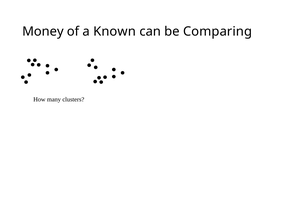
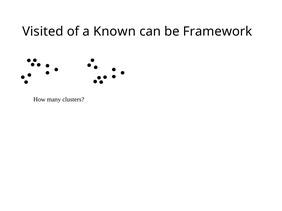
Money: Money -> Visited (43, 32)
Comparing: Comparing -> Framework (218, 32)
